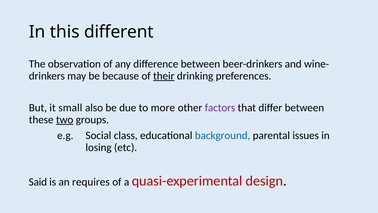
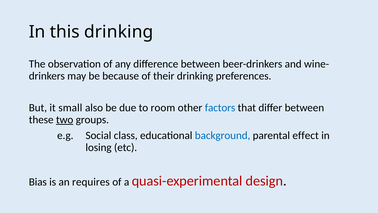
this different: different -> drinking (119, 32)
their underline: present -> none (164, 76)
more: more -> room (163, 108)
factors colour: purple -> blue (220, 108)
issues: issues -> effect (306, 135)
Said: Said -> Bias (38, 182)
